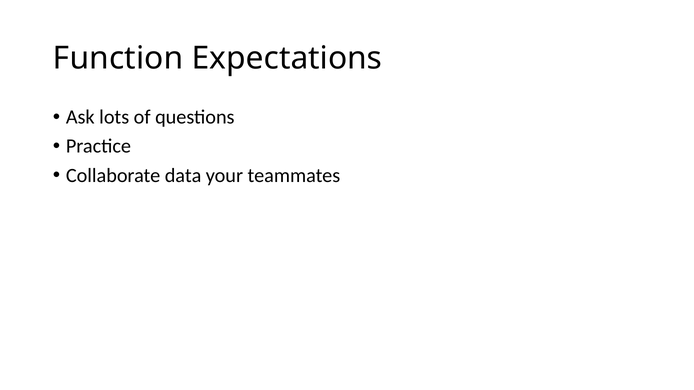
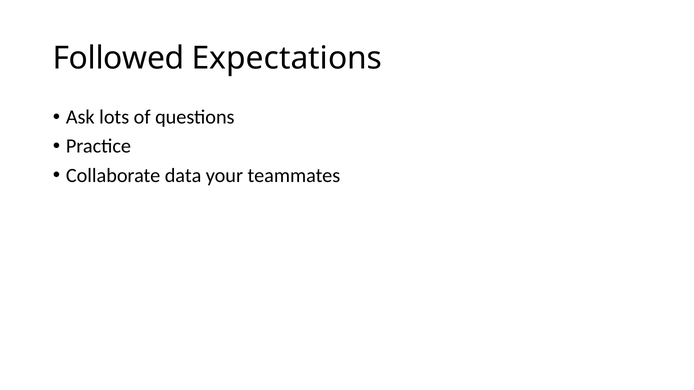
Function: Function -> Followed (118, 58)
